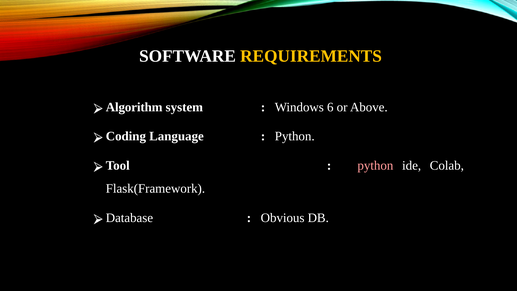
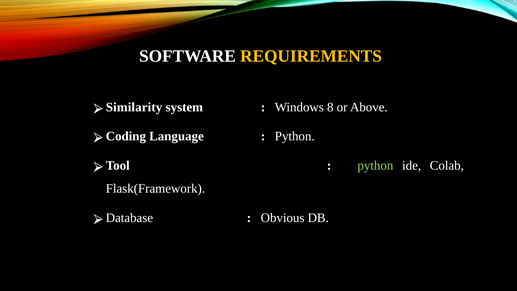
Algorithm: Algorithm -> Similarity (134, 107)
6: 6 -> 8 (330, 107)
python colour: pink -> light green (375, 165)
